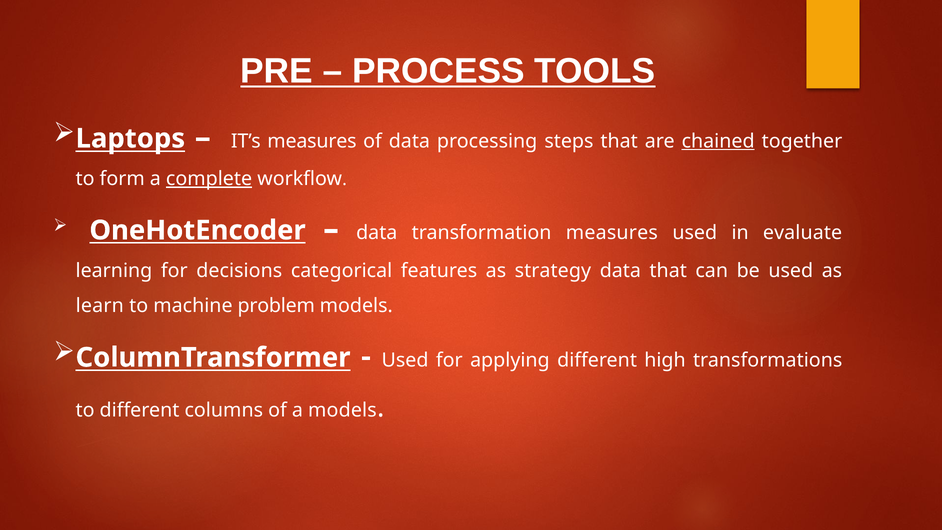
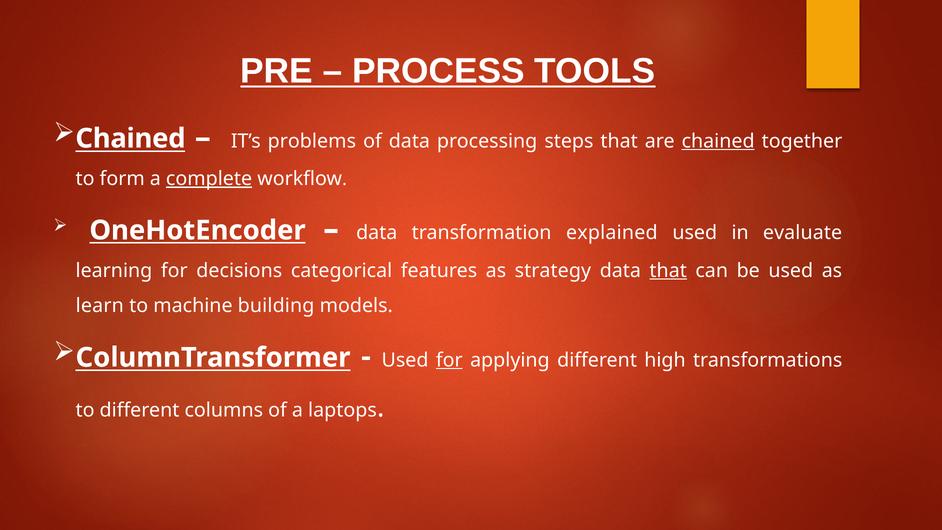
Laptops: Laptops -> Chained (130, 138)
IT’s measures: measures -> problems (312, 141)
transformation measures: measures -> explained (612, 233)
that underline: none -> present (668, 271)
problem: problem -> building (276, 306)
for underline: none -> present (449, 360)
a models: models -> laptops (342, 410)
